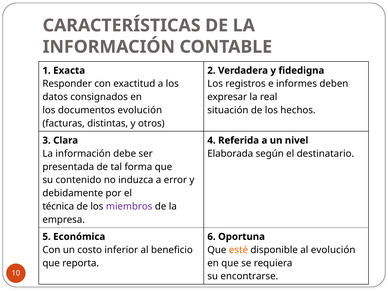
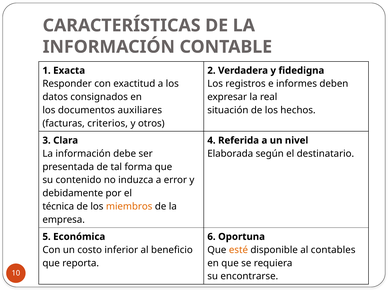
documentos evolución: evolución -> auxiliares (140, 110)
distintas: distintas -> criterios (108, 123)
miembros colour: purple -> orange (129, 206)
al evolución: evolución -> contables (333, 250)
